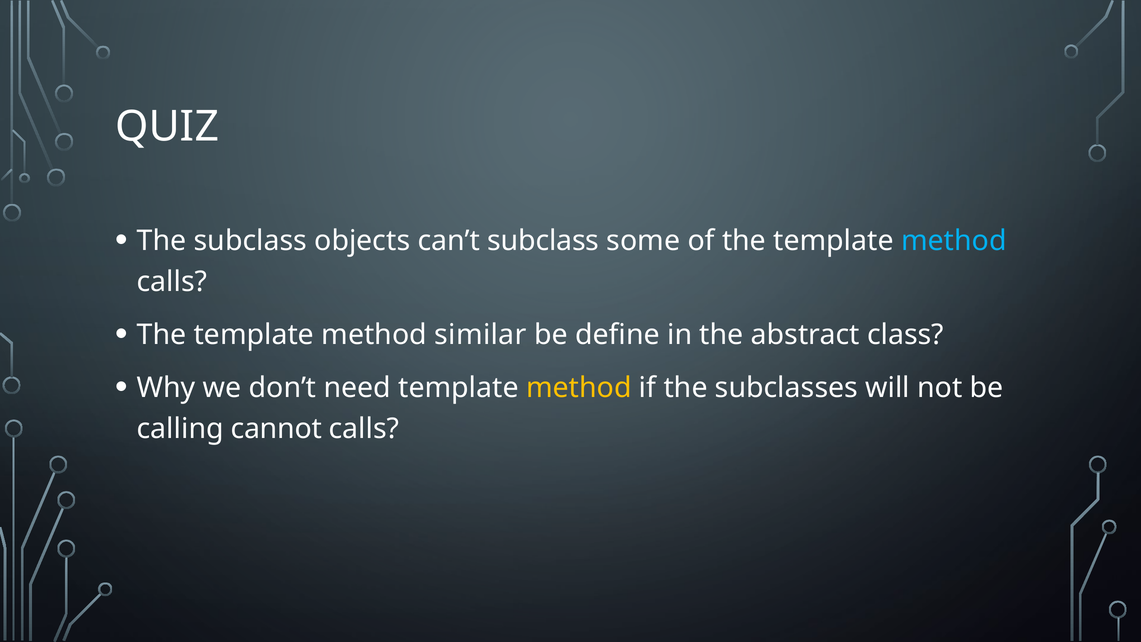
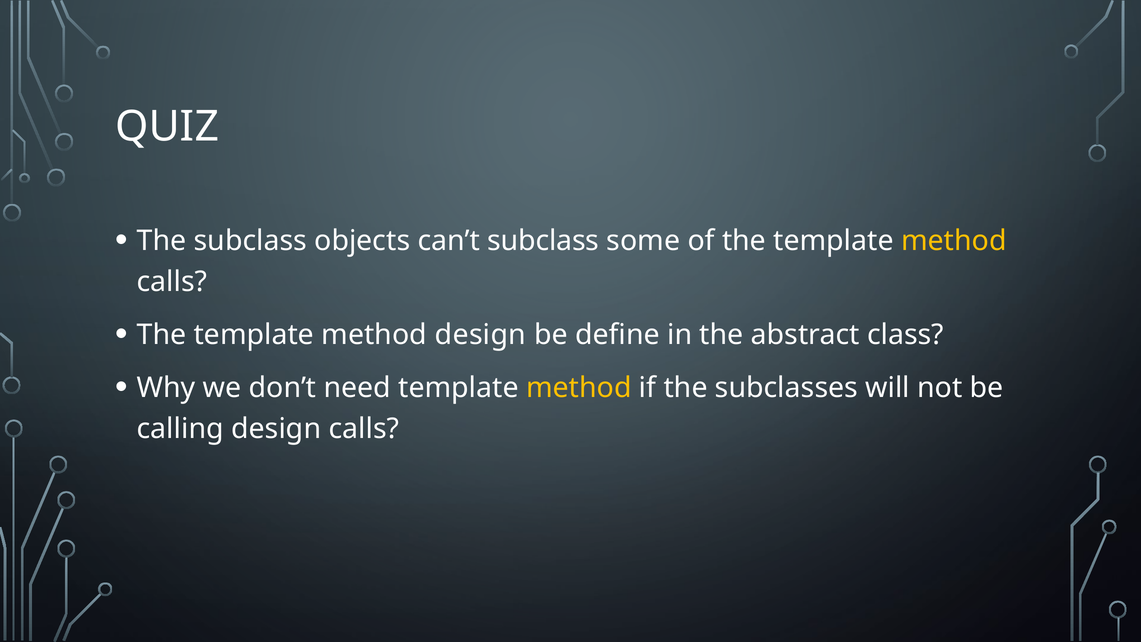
method colour: light blue -> yellow (954, 241)
method similar: similar -> design (480, 335)
calling cannot: cannot -> design (276, 429)
